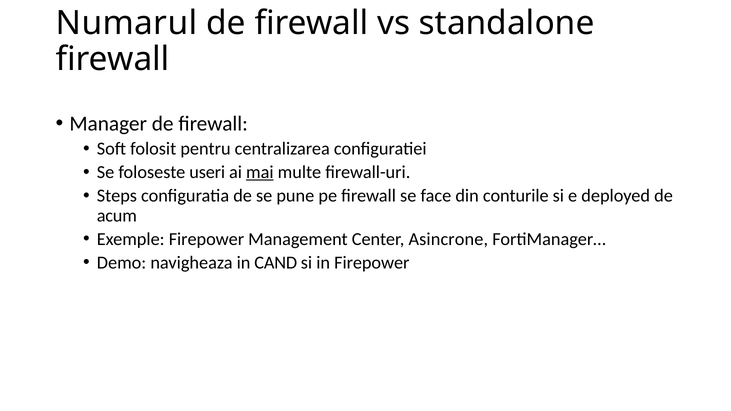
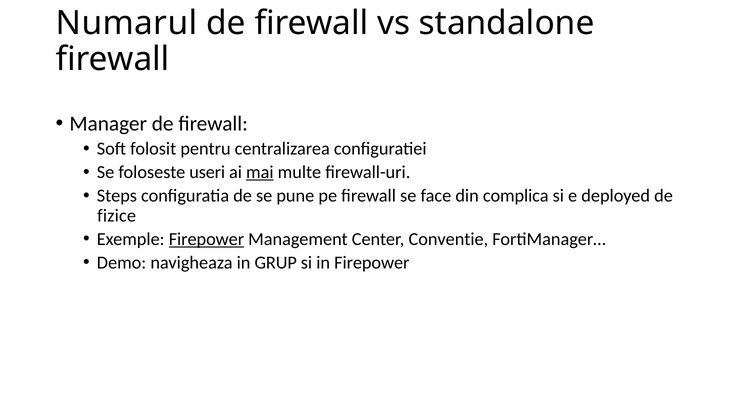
conturile: conturile -> complica (516, 196)
acum: acum -> fizice (117, 216)
Firepower underline: none -> present (206, 239)
Asincrone: Asincrone -> Conventie (448, 239)
CAND: CAND -> GRUP (276, 263)
